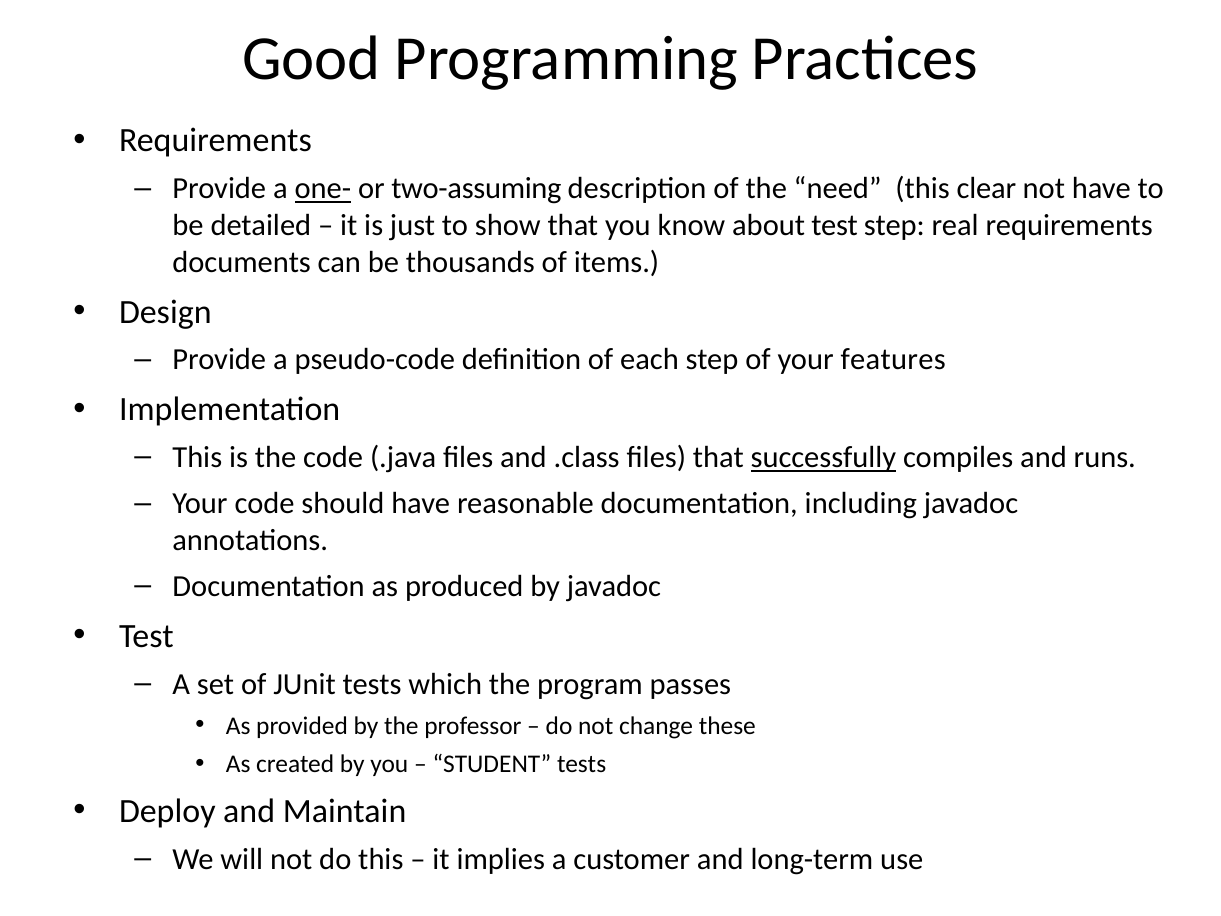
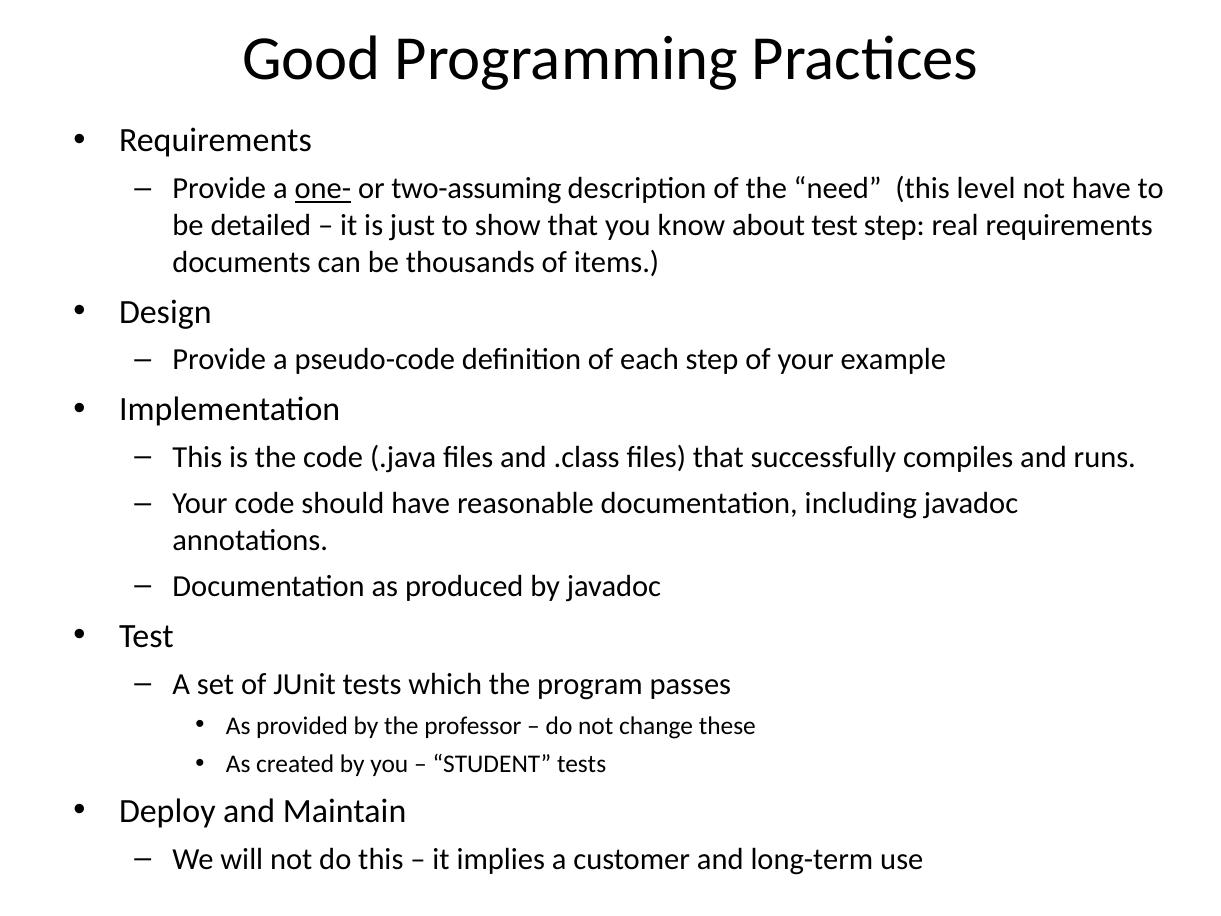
clear: clear -> level (986, 189)
features: features -> example (893, 360)
successfully underline: present -> none (823, 457)
